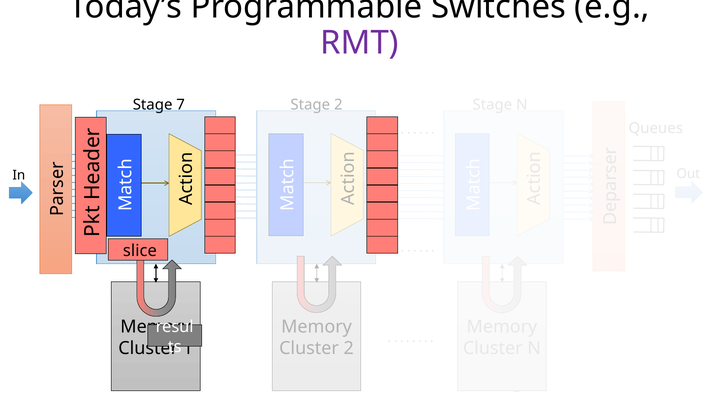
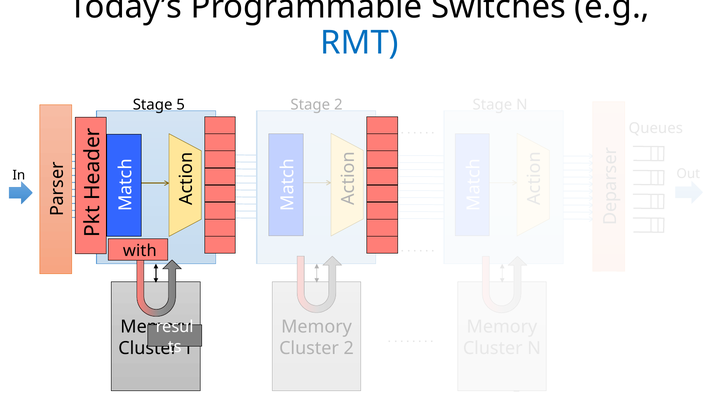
RMT colour: purple -> blue (359, 43)
7: 7 -> 5 (181, 104)
slice: slice -> with (140, 250)
